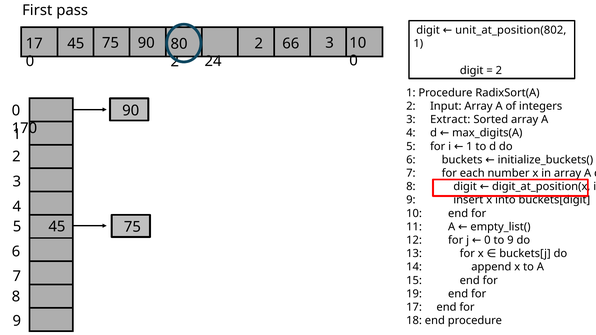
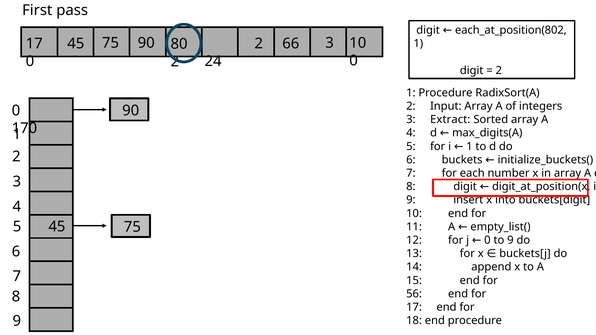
unit_at_position(802: unit_at_position(802 -> each_at_position(802 (511, 30)
19: 19 -> 56 (414, 294)
